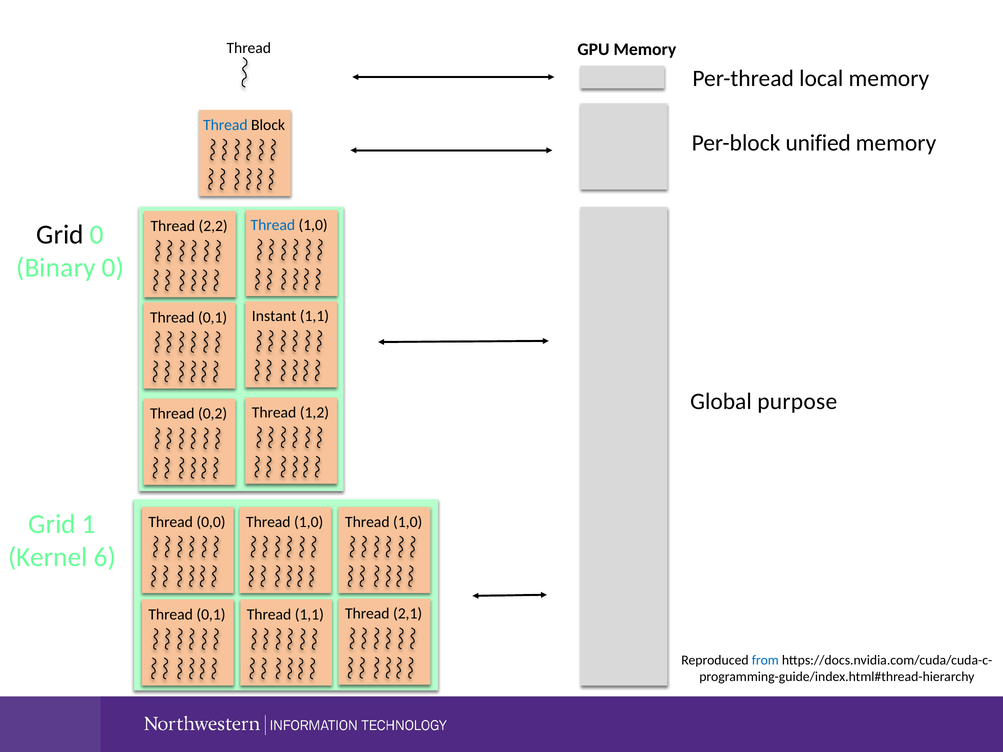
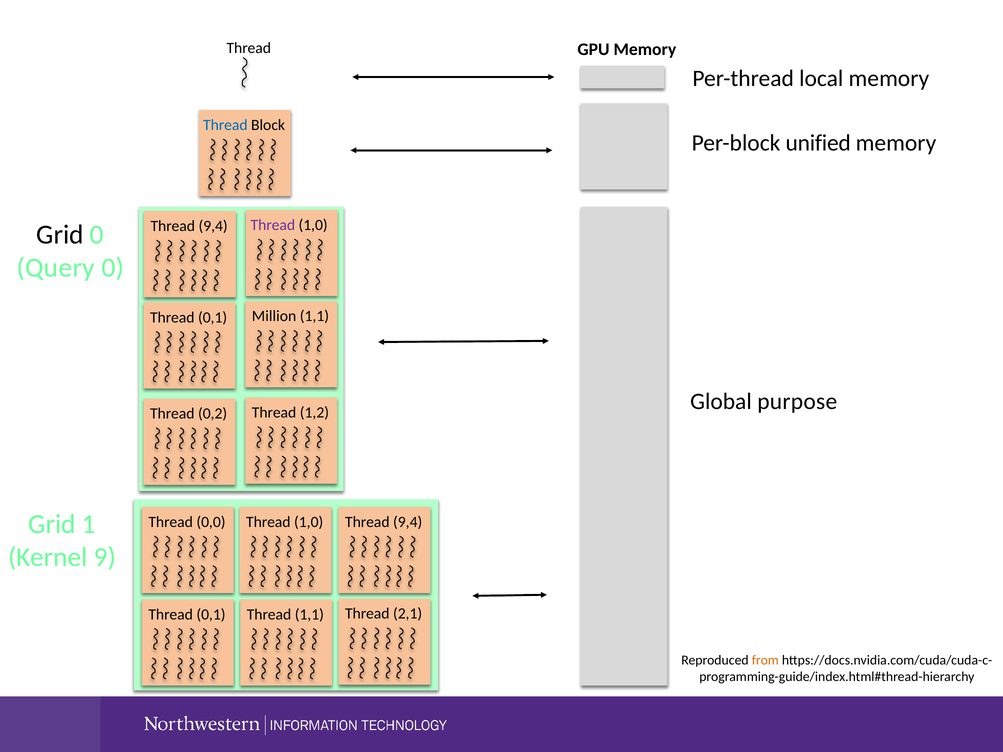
Thread colour: blue -> purple (273, 225)
2,2: 2,2 -> 9,4 (213, 226)
Binary: Binary -> Query (56, 268)
Instant: Instant -> Million (274, 316)
1,0: 1,0 -> 9,4 (408, 522)
6: 6 -> 9 (105, 558)
from colour: blue -> orange (765, 661)
